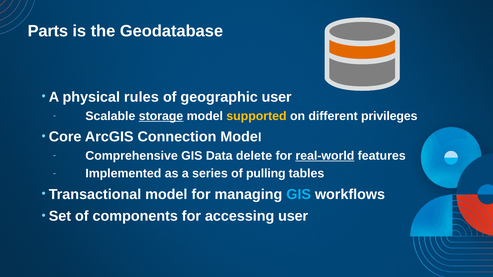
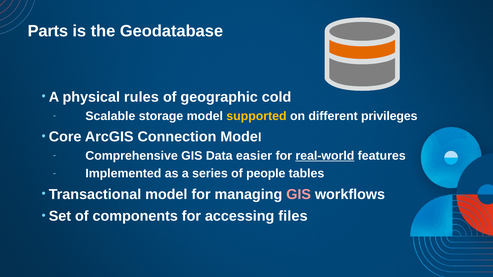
geographic user: user -> cold (277, 97)
storage underline: present -> none (161, 116)
delete: delete -> easier (254, 156)
pulling: pulling -> people (266, 174)
GIS colour: light blue -> pink (299, 195)
accessing user: user -> files (293, 216)
